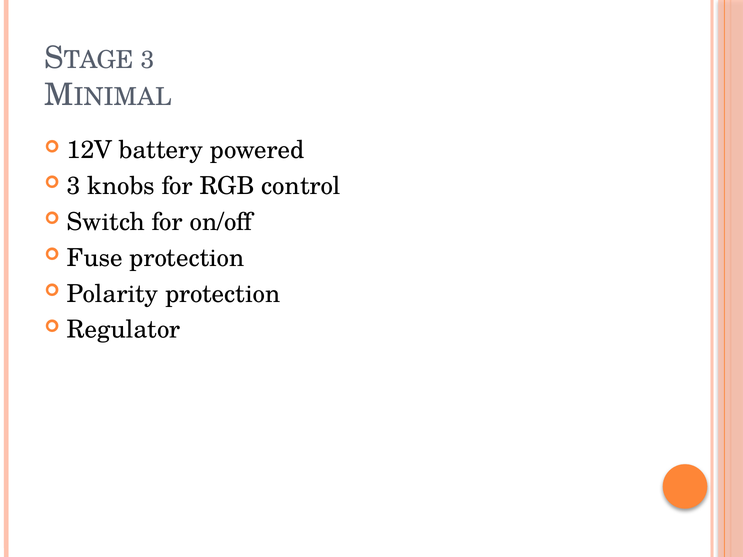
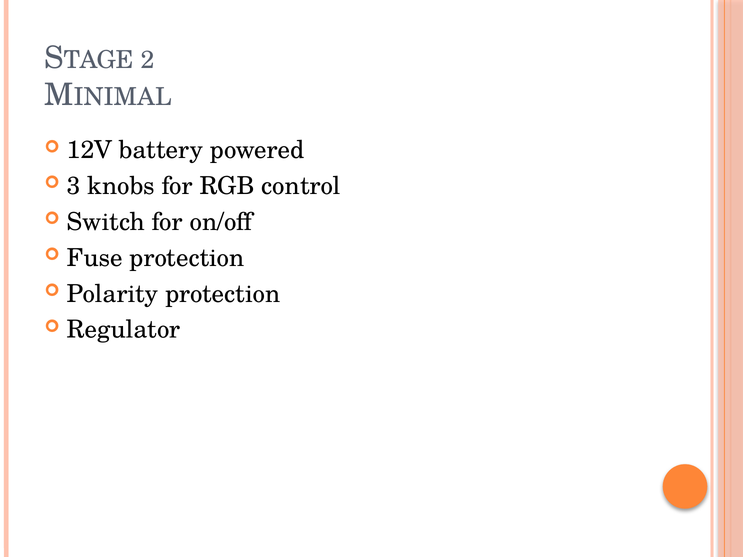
3: 3 -> 2 (147, 60)
